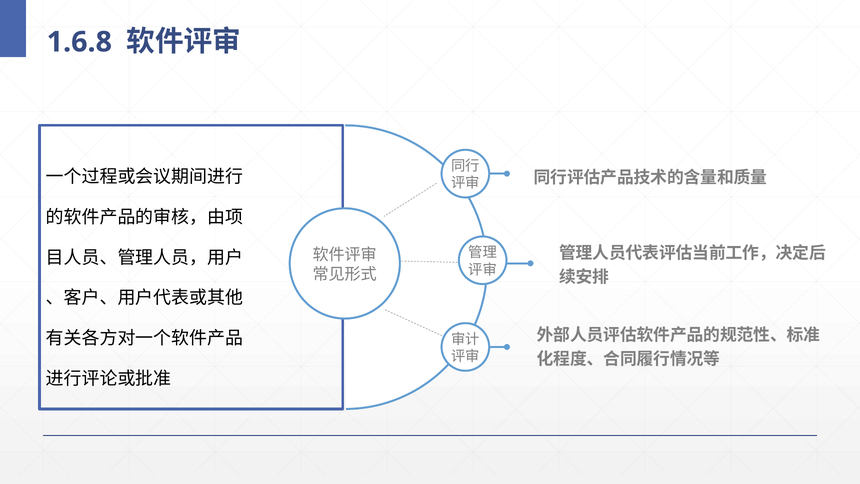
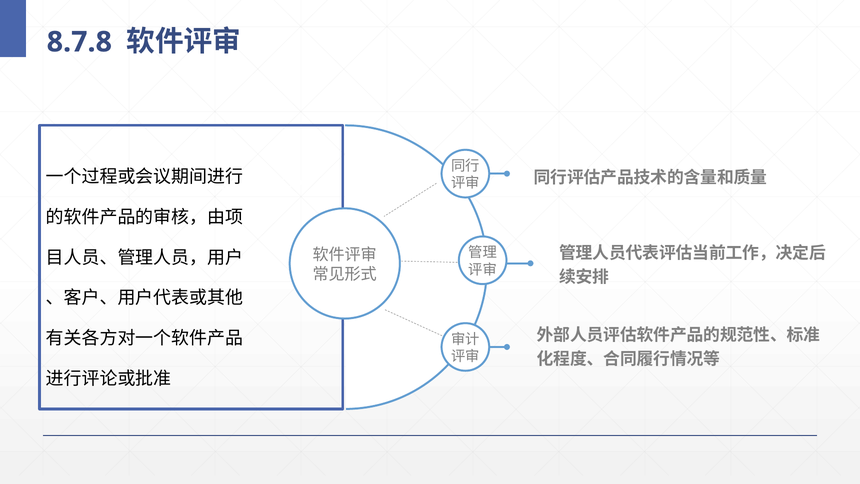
1.6.8: 1.6.8 -> 8.7.8 (79, 42)
